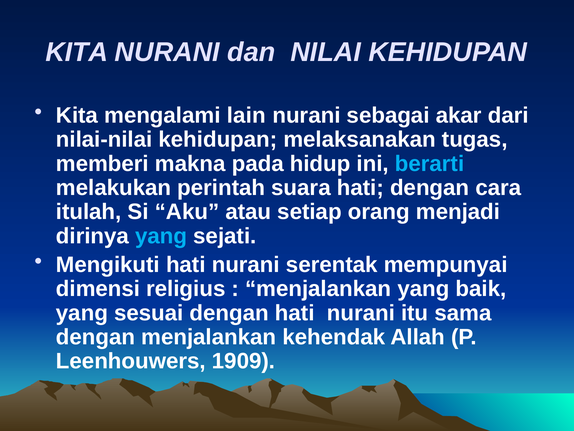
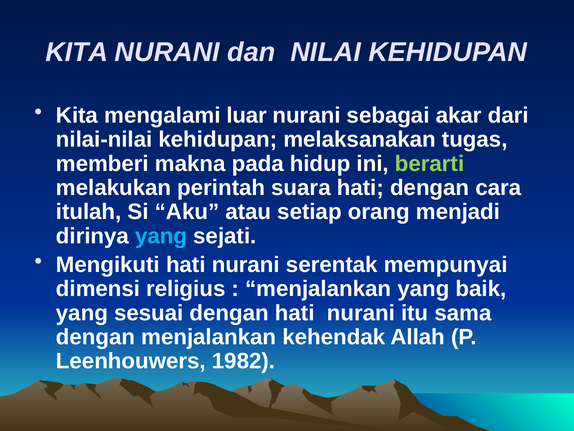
lain: lain -> luar (247, 115)
berarti colour: light blue -> light green (430, 163)
1909: 1909 -> 1982 (243, 361)
